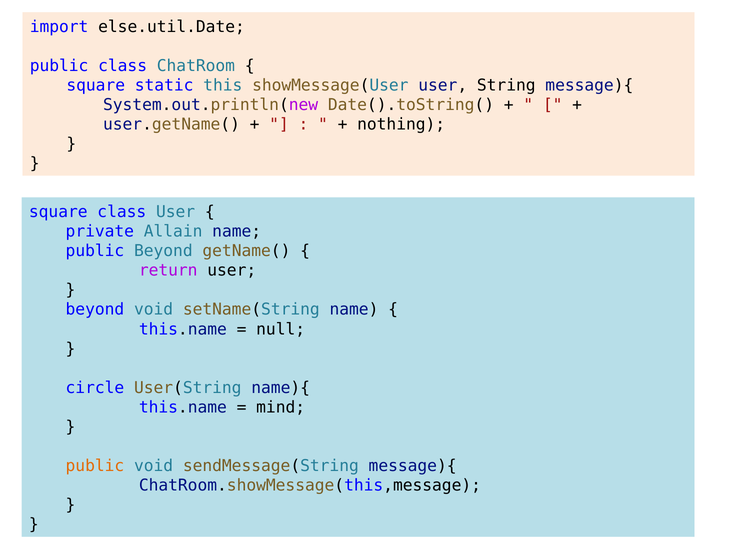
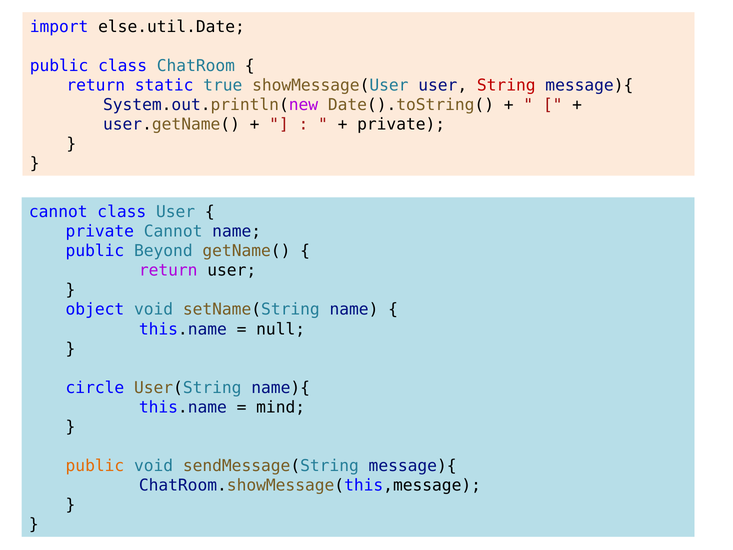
square: square -> return (96, 85)
this: this -> true (223, 85)
String colour: black -> red (506, 85)
nothing: nothing -> private (401, 124)
square: square -> cannot (58, 212)
private Allain: Allain -> Cannot (173, 231)
beyond: beyond -> object (95, 309)
